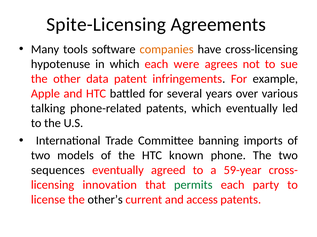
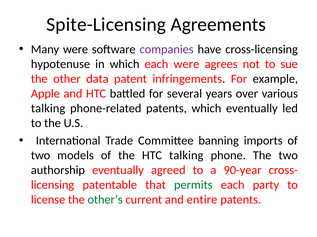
Many tools: tools -> were (76, 49)
companies colour: orange -> purple (167, 49)
HTC known: known -> talking (186, 156)
sequences: sequences -> authorship (58, 171)
59-year: 59-year -> 90-year (243, 171)
innovation: innovation -> patentable (110, 186)
other’s colour: black -> green (105, 200)
access: access -> entire (202, 200)
